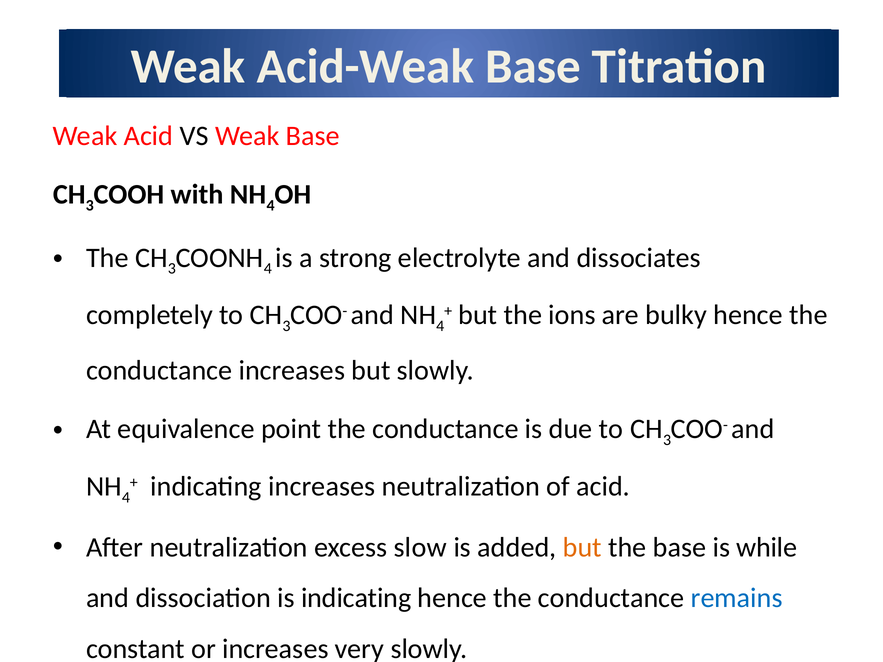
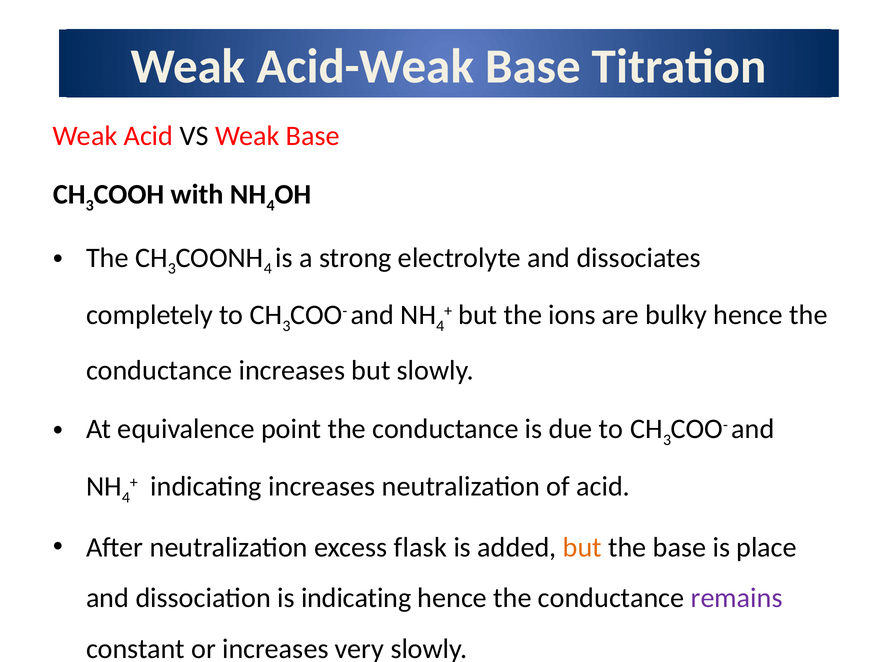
slow: slow -> flask (420, 548)
while: while -> place (767, 548)
remains colour: blue -> purple (737, 598)
